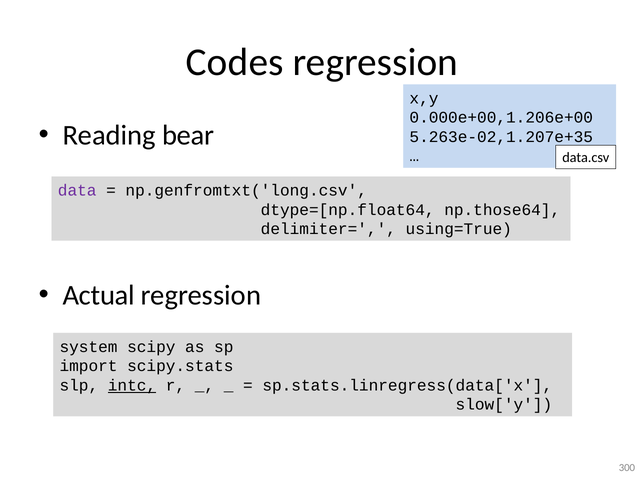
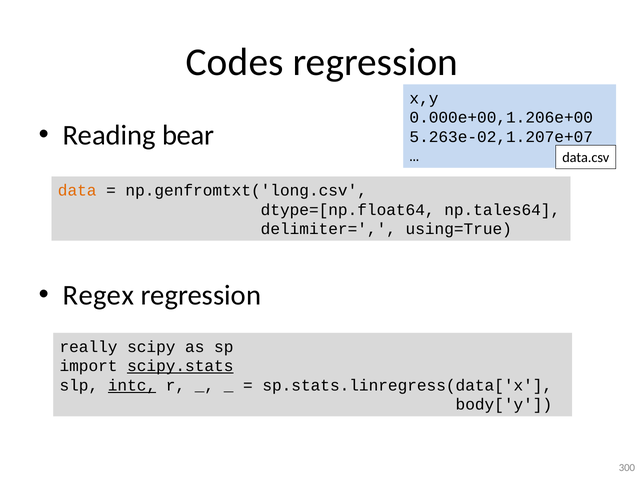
5.263e-02,1.207e+35: 5.263e-02,1.207e+35 -> 5.263e-02,1.207e+07 (501, 137)
data colour: purple -> orange (77, 190)
np.those64: np.those64 -> np.tales64 (502, 210)
Actual: Actual -> Regex (98, 295)
system: system -> really (89, 347)
scipy.stats underline: none -> present (180, 366)
slow['y: slow['y -> body['y (504, 405)
